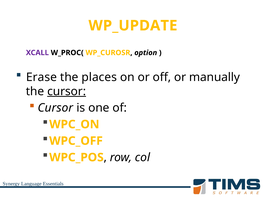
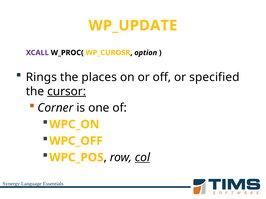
Erase: Erase -> Rings (41, 77)
manually: manually -> specified (214, 77)
Cursor: Cursor -> Corner (55, 108)
col underline: none -> present (143, 158)
